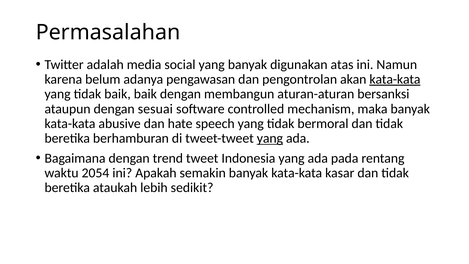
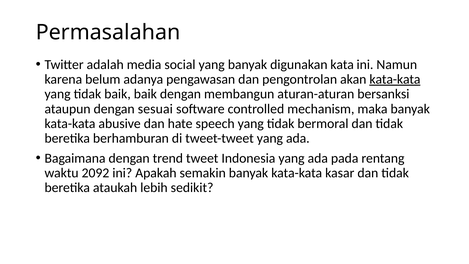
atas: atas -> kata (342, 64)
yang underline: present -> none (270, 138)
2054: 2054 -> 2092 (95, 173)
